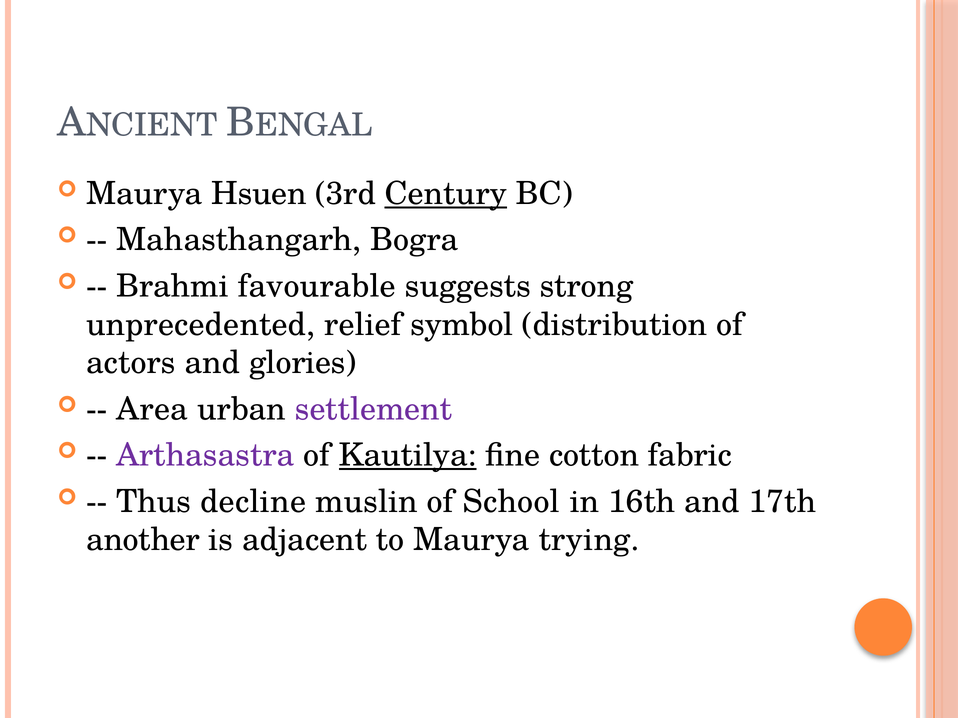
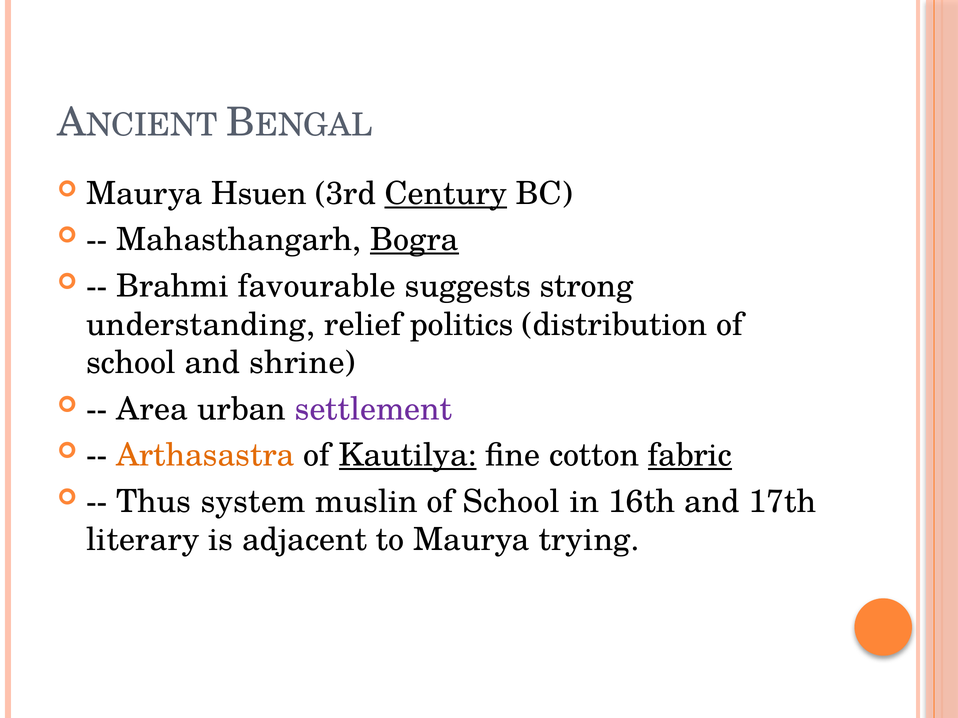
Bogra underline: none -> present (414, 240)
unprecedented: unprecedented -> understanding (201, 325)
symbol: symbol -> politics (462, 325)
actors: actors -> school (131, 363)
glories: glories -> shrine (302, 363)
Arthasastra colour: purple -> orange (205, 456)
fabric underline: none -> present (690, 456)
decline: decline -> system (253, 502)
another: another -> literary (143, 540)
